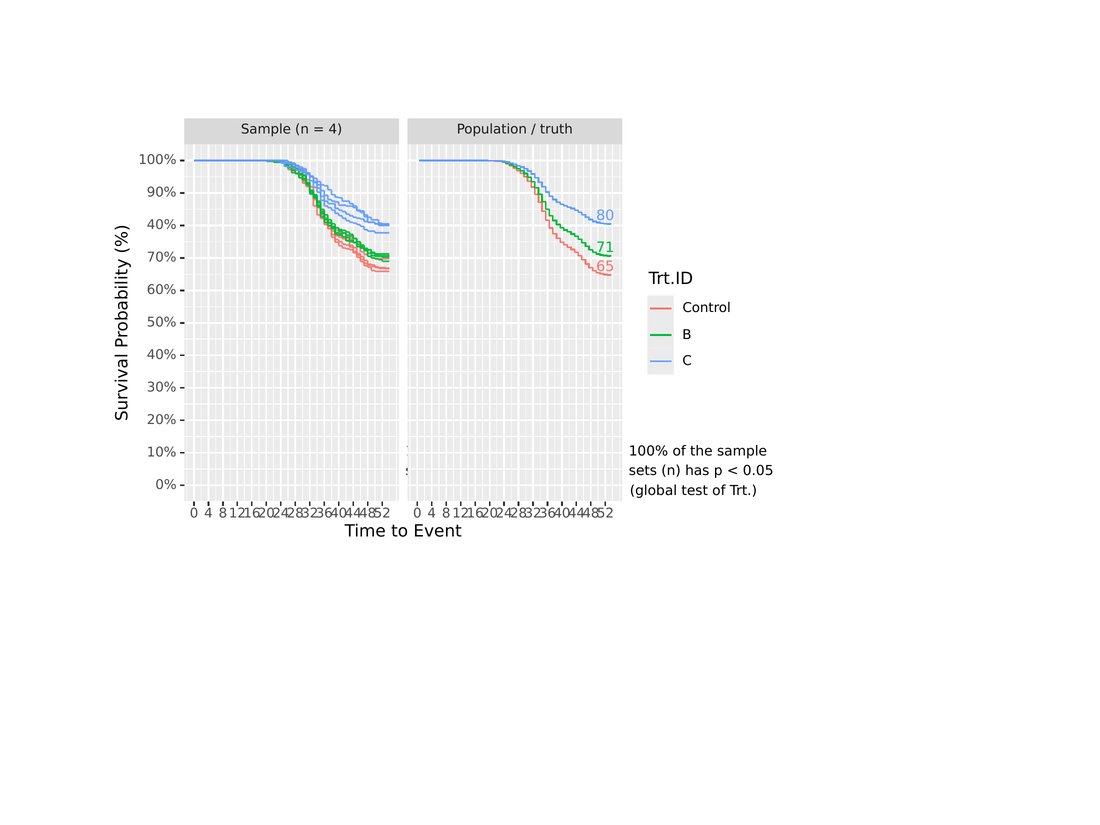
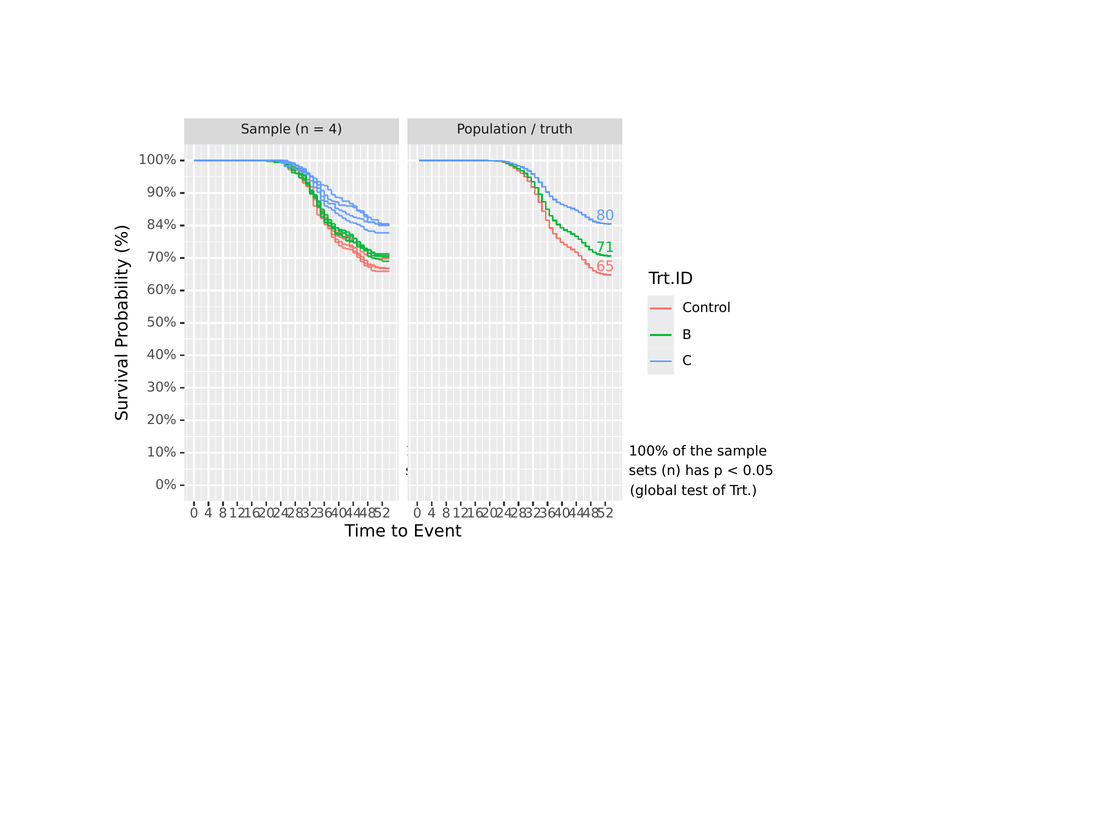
40%: 40% -> 84% (162, 225)
